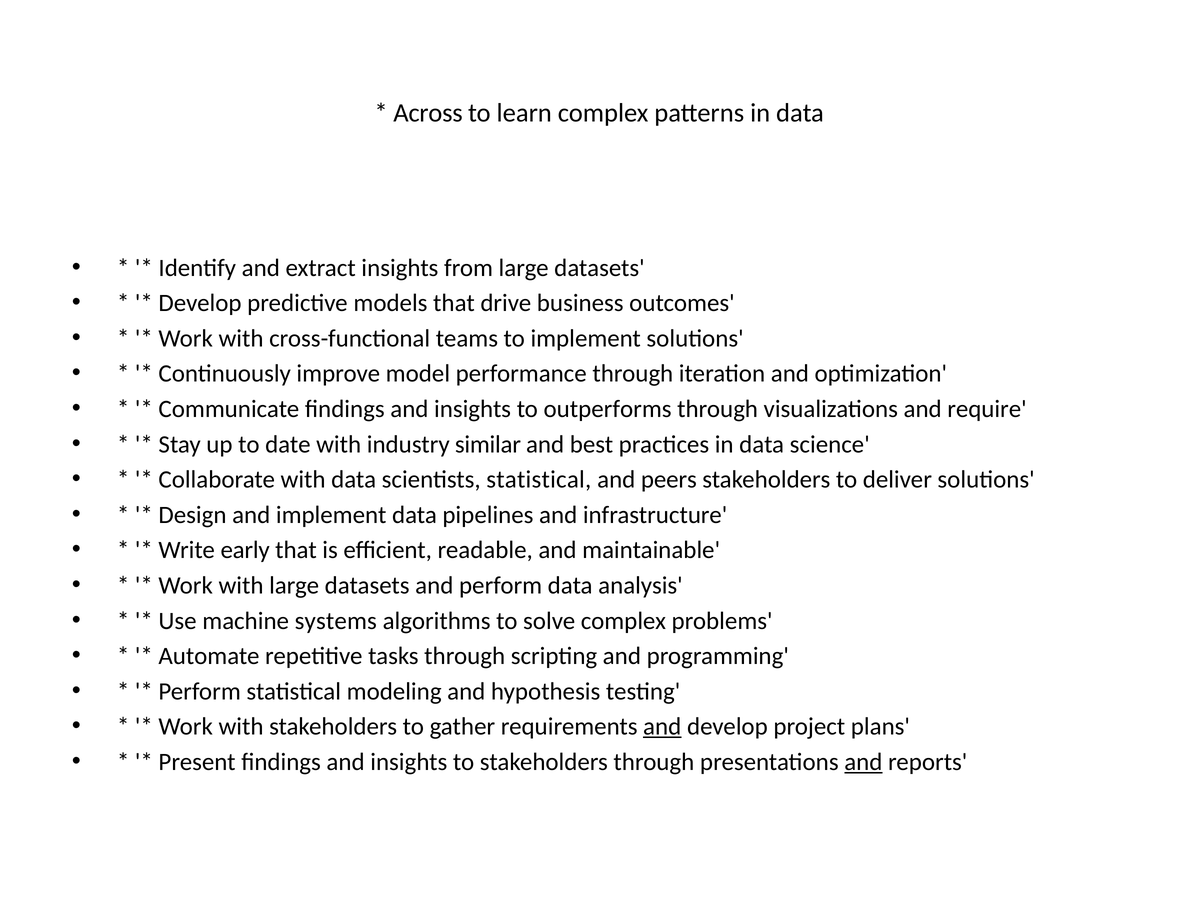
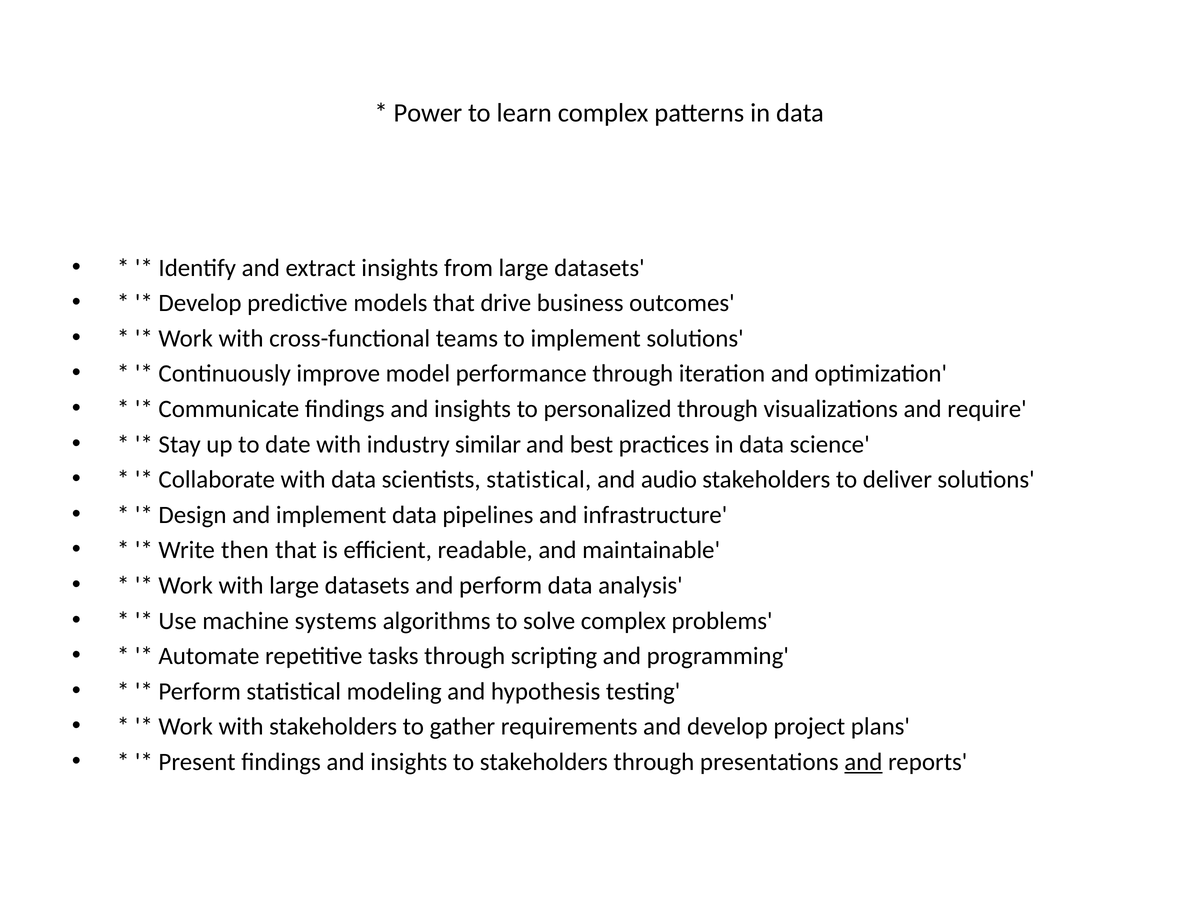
Across: Across -> Power (428, 113)
outperforms: outperforms -> personalized (608, 409)
peers: peers -> audio (669, 480)
early: early -> then (245, 550)
and underline: present -> none (662, 727)
